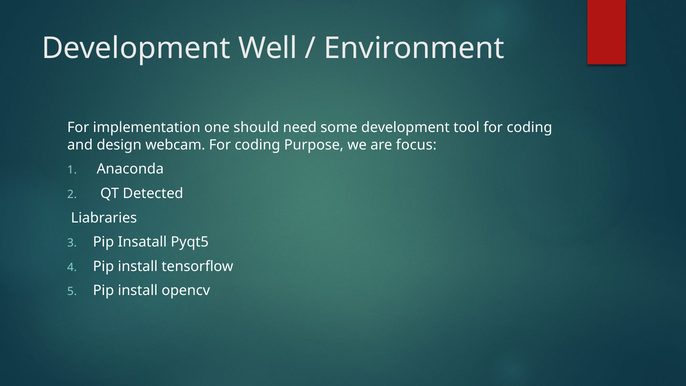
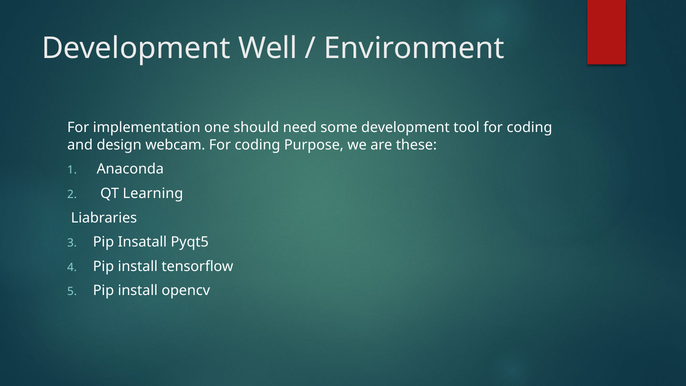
focus: focus -> these (416, 145)
Detected: Detected -> Learning (153, 193)
